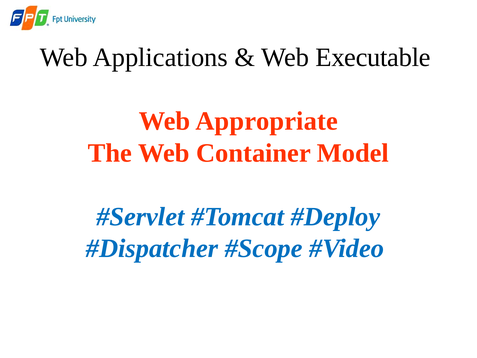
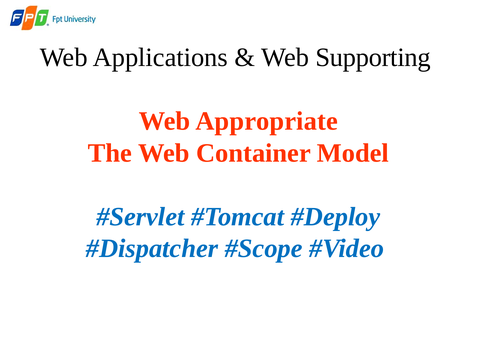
Executable: Executable -> Supporting (373, 58)
